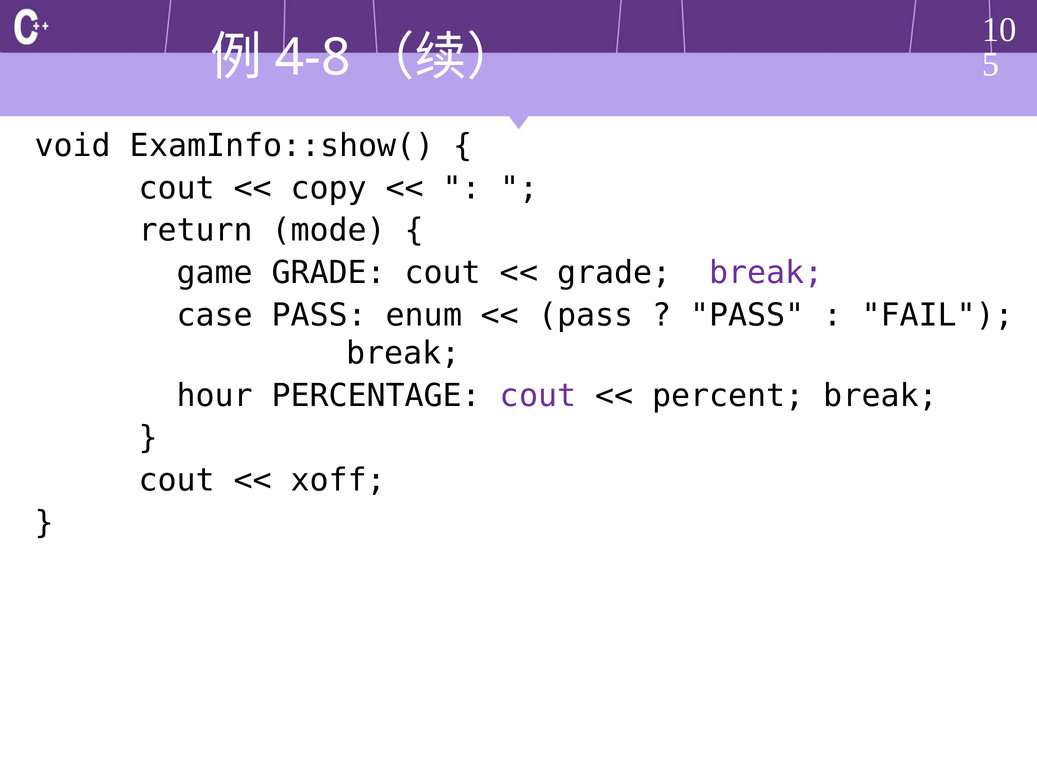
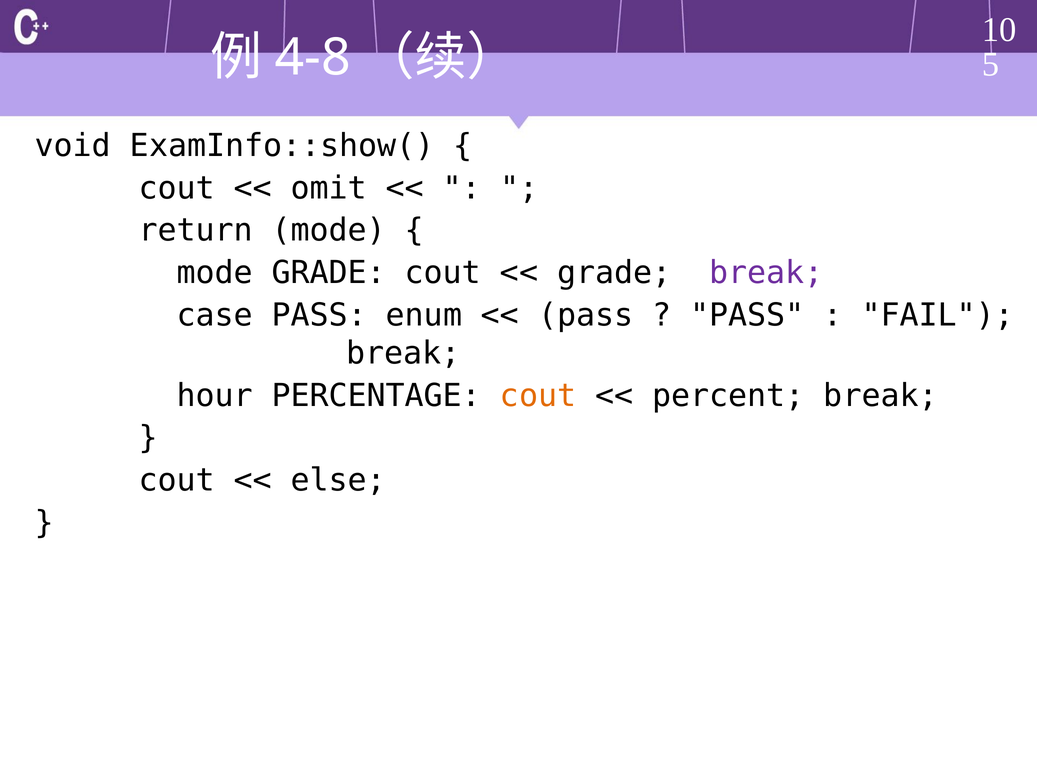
copy: copy -> omit (329, 188)
game: game -> mode (215, 273)
cout colour: purple -> orange (538, 395)
xoff: xoff -> else (338, 480)
